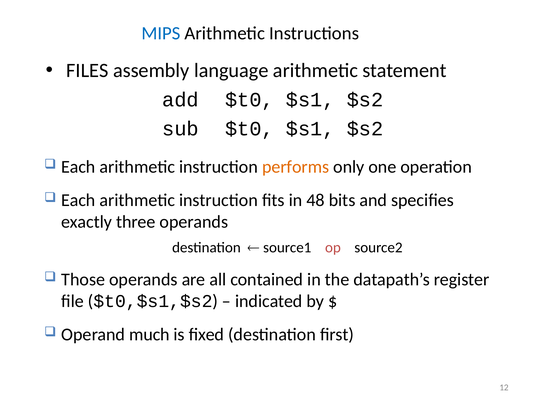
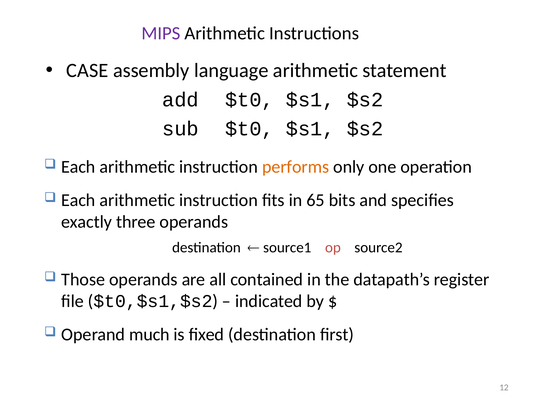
MIPS colour: blue -> purple (161, 33)
FILES: FILES -> CASE (87, 70)
48: 48 -> 65 (315, 200)
